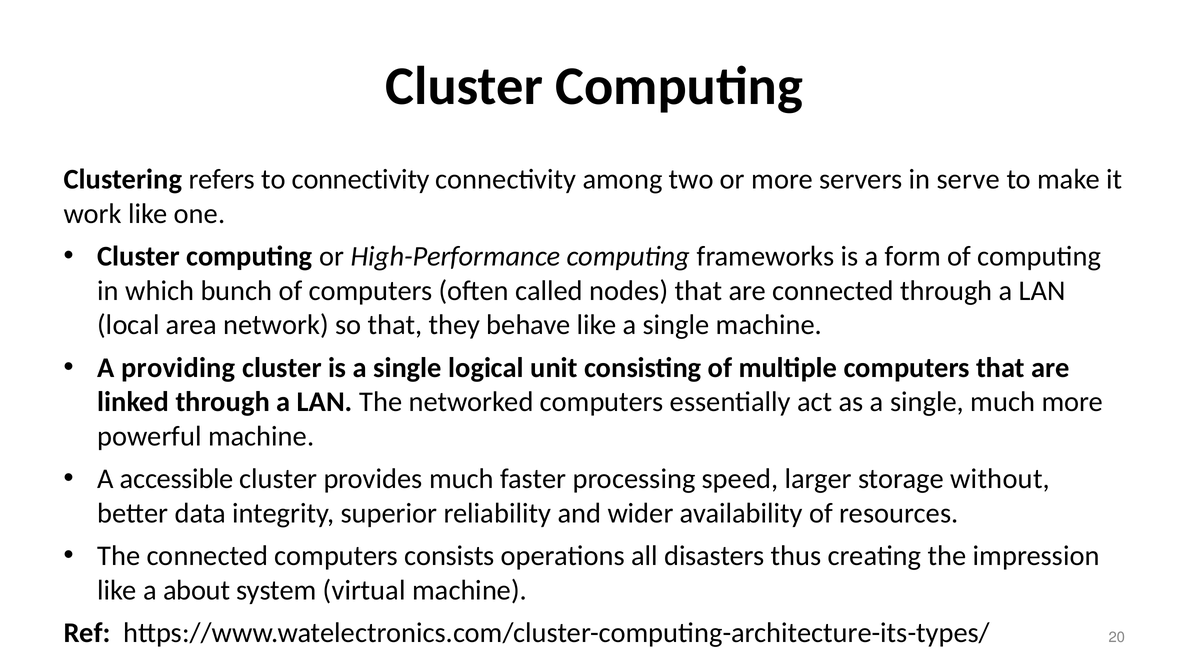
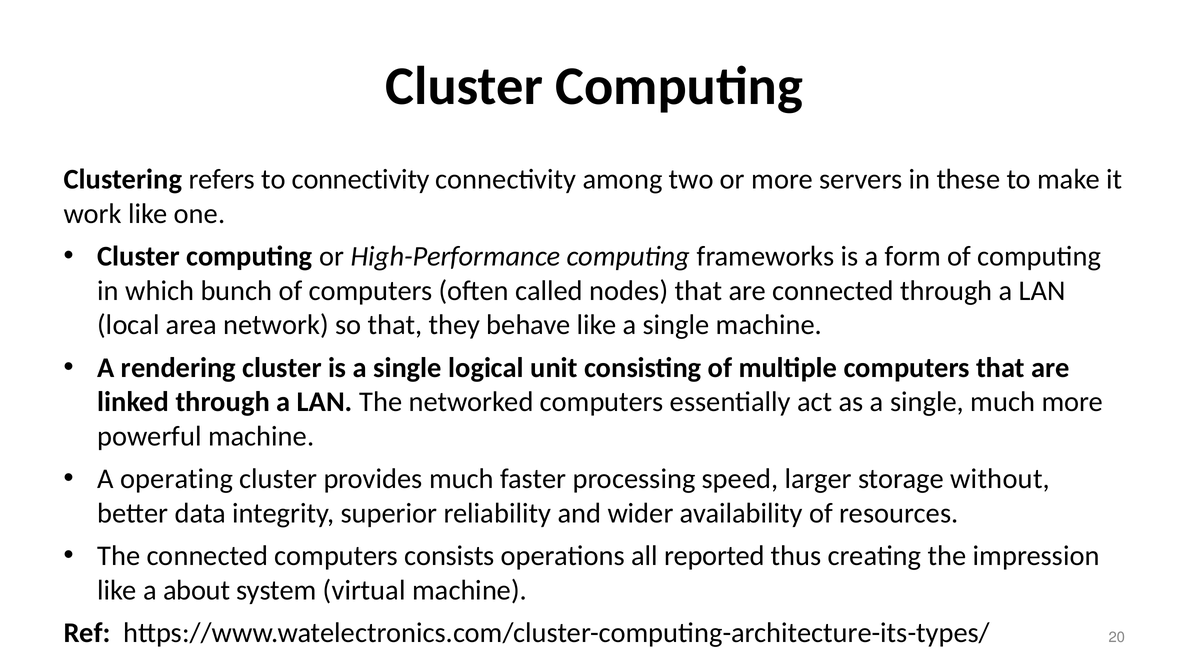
serve: serve -> these (968, 180)
providing: providing -> rendering (178, 368)
accessible: accessible -> operating (177, 479)
disasters: disasters -> reported (714, 556)
